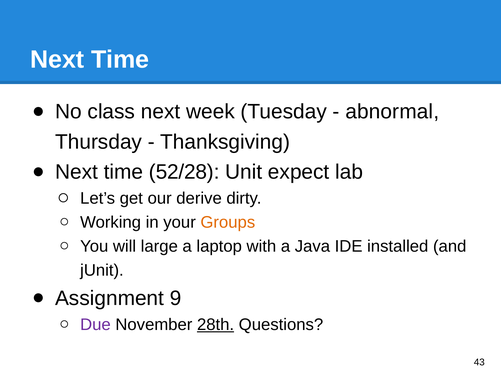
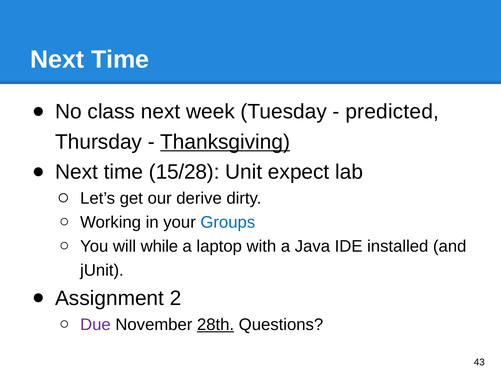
abnormal: abnormal -> predicted (392, 112)
Thanksgiving underline: none -> present (225, 142)
52/28: 52/28 -> 15/28 (184, 172)
Groups colour: orange -> blue (228, 222)
large: large -> while (159, 246)
9: 9 -> 2 (176, 298)
